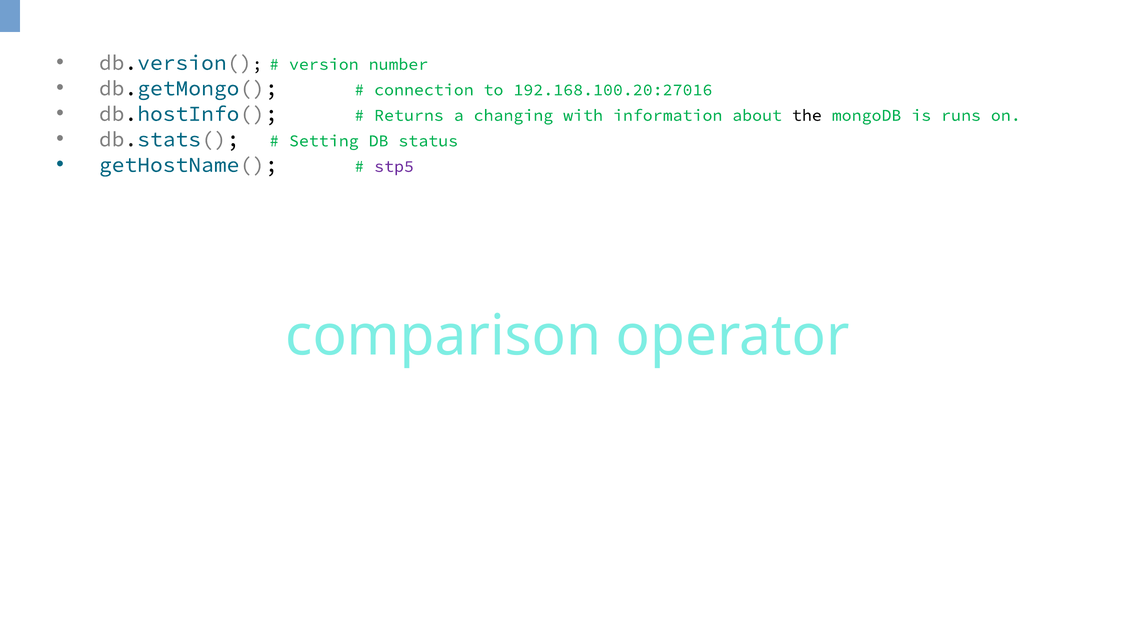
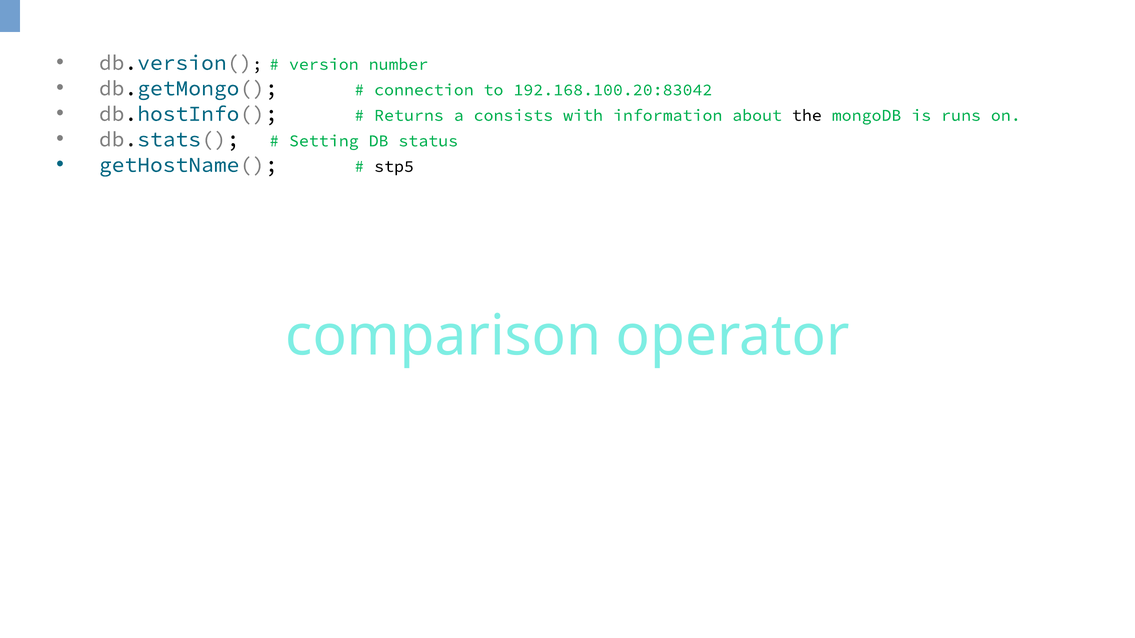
192.168.100.20:27016: 192.168.100.20:27016 -> 192.168.100.20:83042 (613, 90)
changing: changing -> consists (513, 115)
stp5 colour: purple -> black (394, 166)
